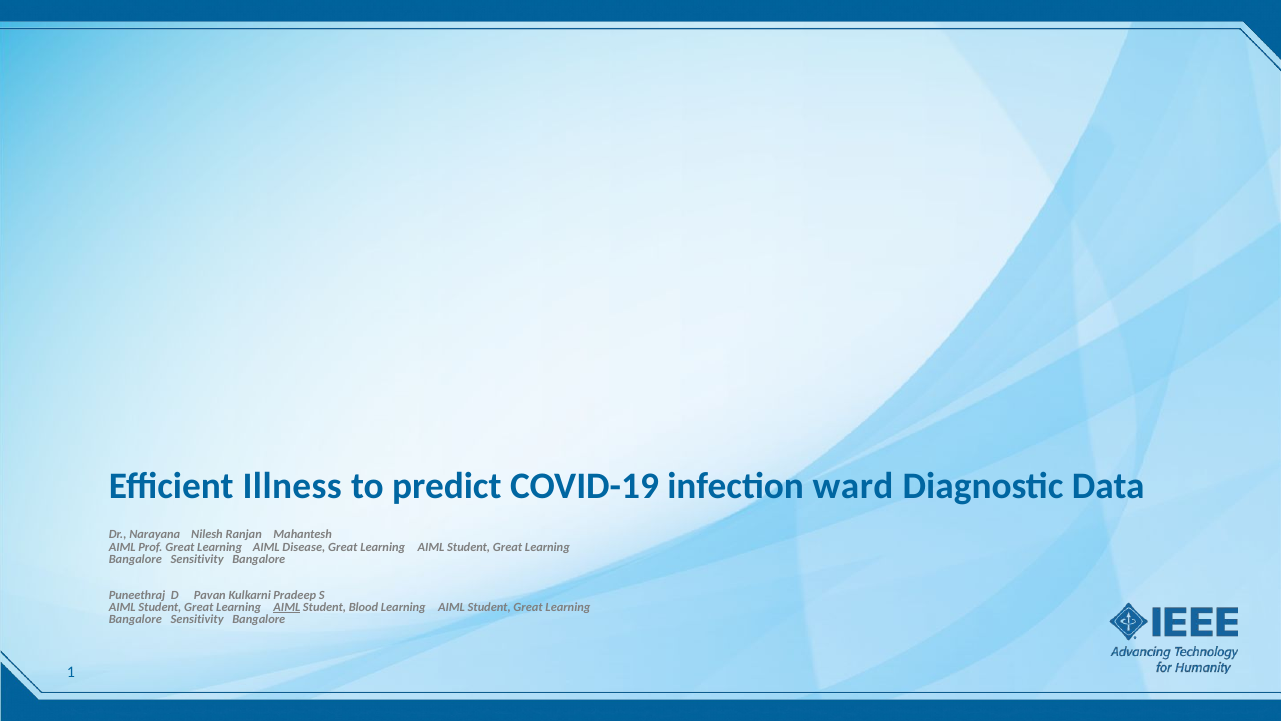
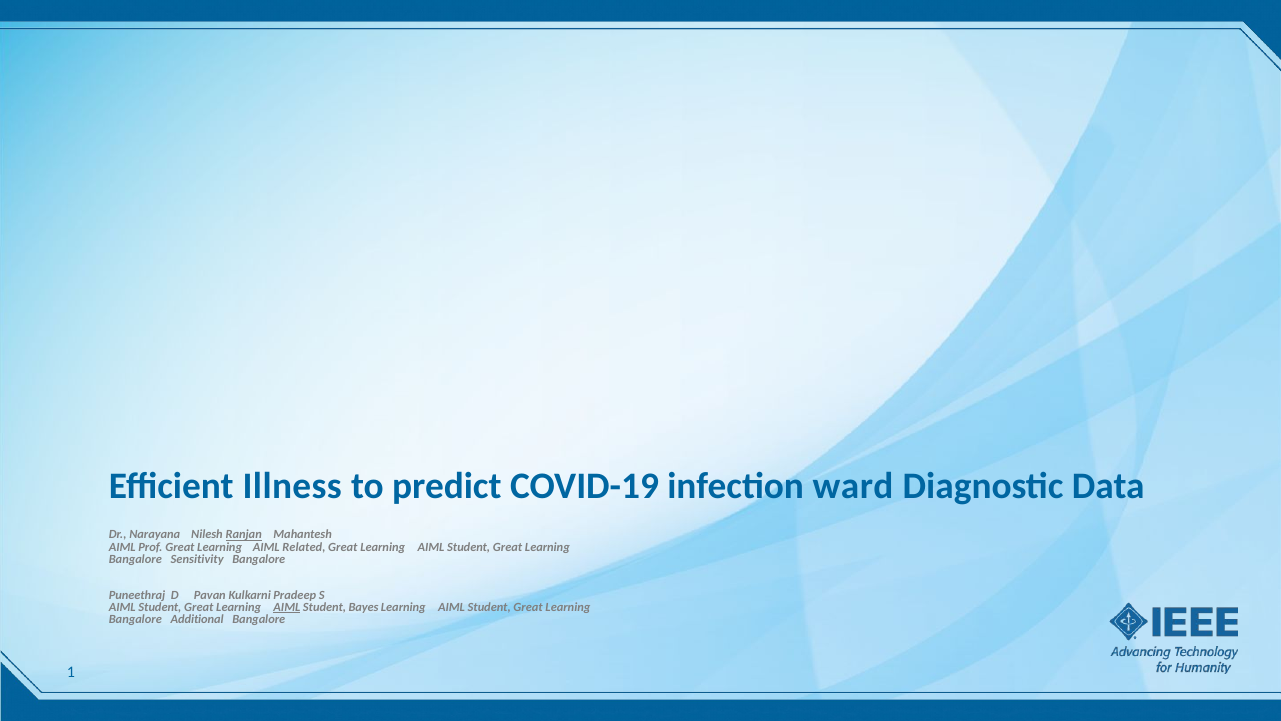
Ranjan underline: none -> present (244, 535)
Disease: Disease -> Related (304, 547)
Blood: Blood -> Bayes (364, 607)
Sensitivity: Sensitivity -> Additional (197, 619)
